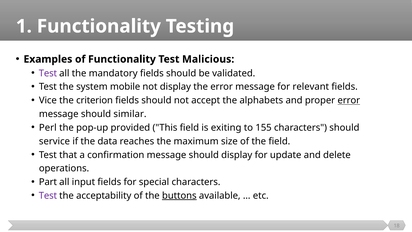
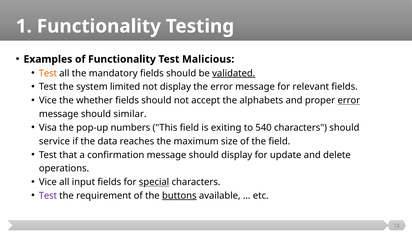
Test colour: purple -> orange (48, 73)
validated underline: none -> present (234, 73)
mobile: mobile -> limited (125, 87)
criterion: criterion -> whether (95, 100)
Perl: Perl -> Visa (48, 128)
provided: provided -> numbers (130, 128)
155: 155 -> 540 (264, 128)
Part: Part -> Vice (48, 182)
special underline: none -> present (154, 182)
acceptability: acceptability -> requirement (104, 195)
